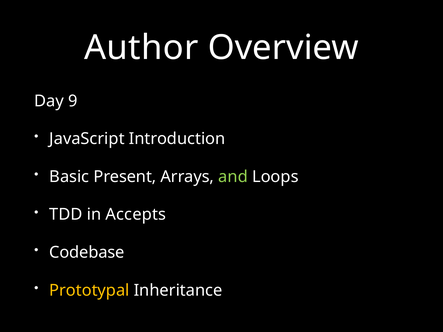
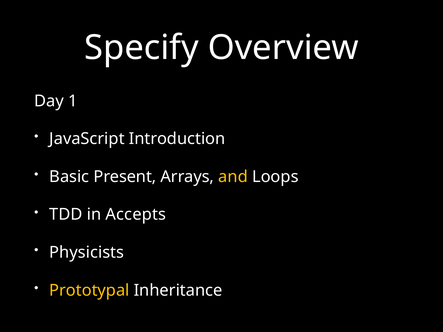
Author: Author -> Specify (141, 48)
9: 9 -> 1 (73, 101)
and colour: light green -> yellow (233, 177)
Codebase: Codebase -> Physicists (87, 253)
